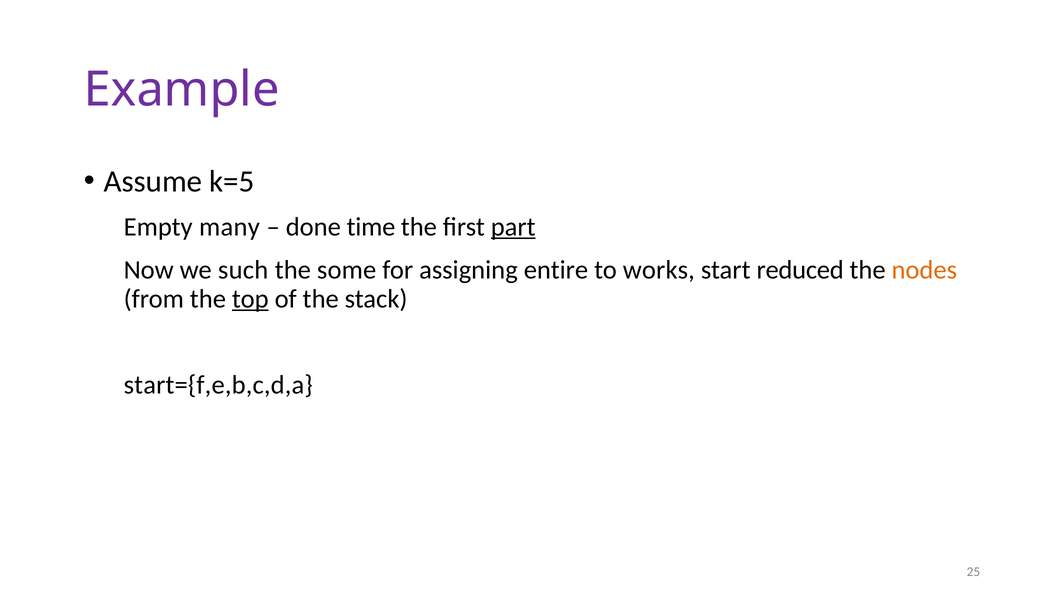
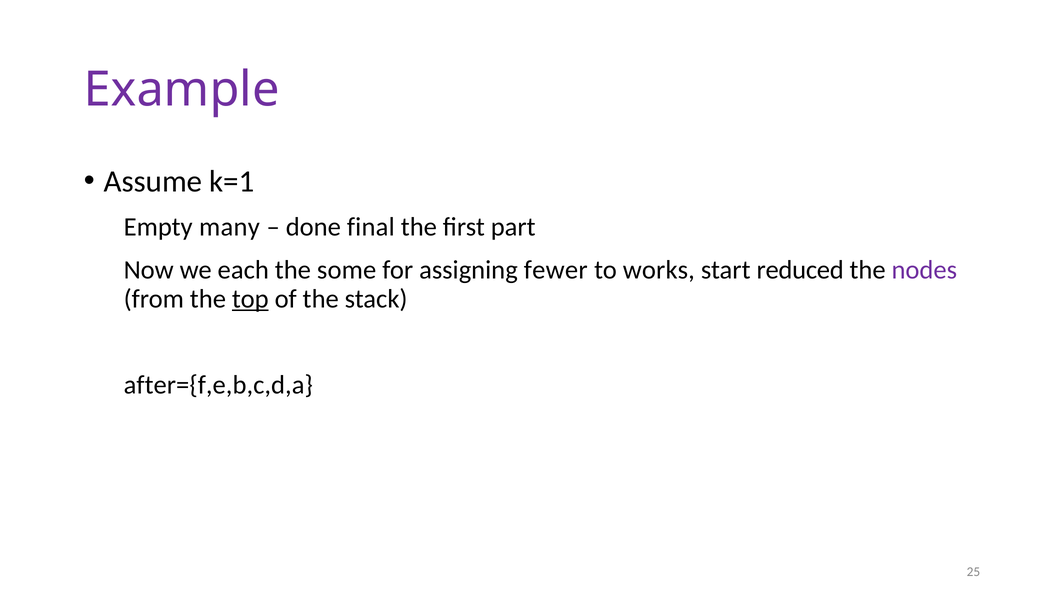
k=5: k=5 -> k=1 (232, 181)
time: time -> final (371, 227)
part underline: present -> none (513, 227)
such: such -> each (243, 270)
entire: entire -> fewer (556, 270)
nodes colour: orange -> purple (924, 270)
start={f,e,b,c,d,a: start={f,e,b,c,d,a -> after={f,e,b,c,d,a (218, 385)
